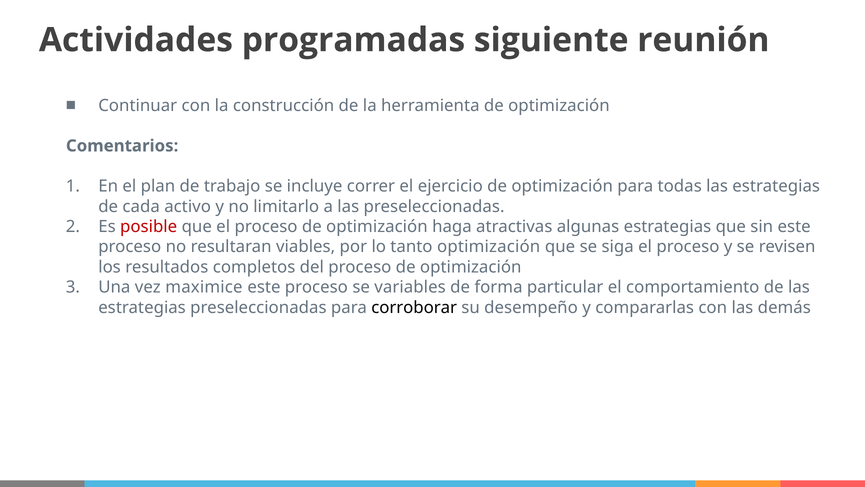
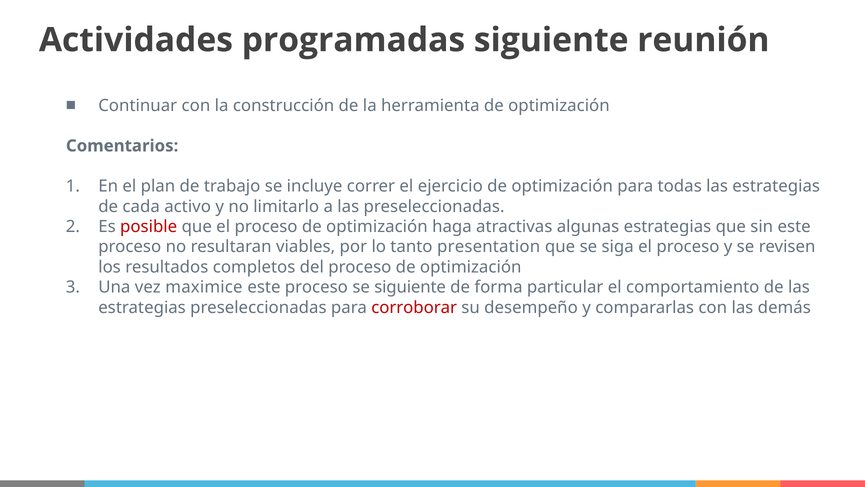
tanto optimización: optimización -> presentation (489, 247)
se variables: variables -> siguiente (410, 287)
corroborar colour: black -> red (414, 307)
